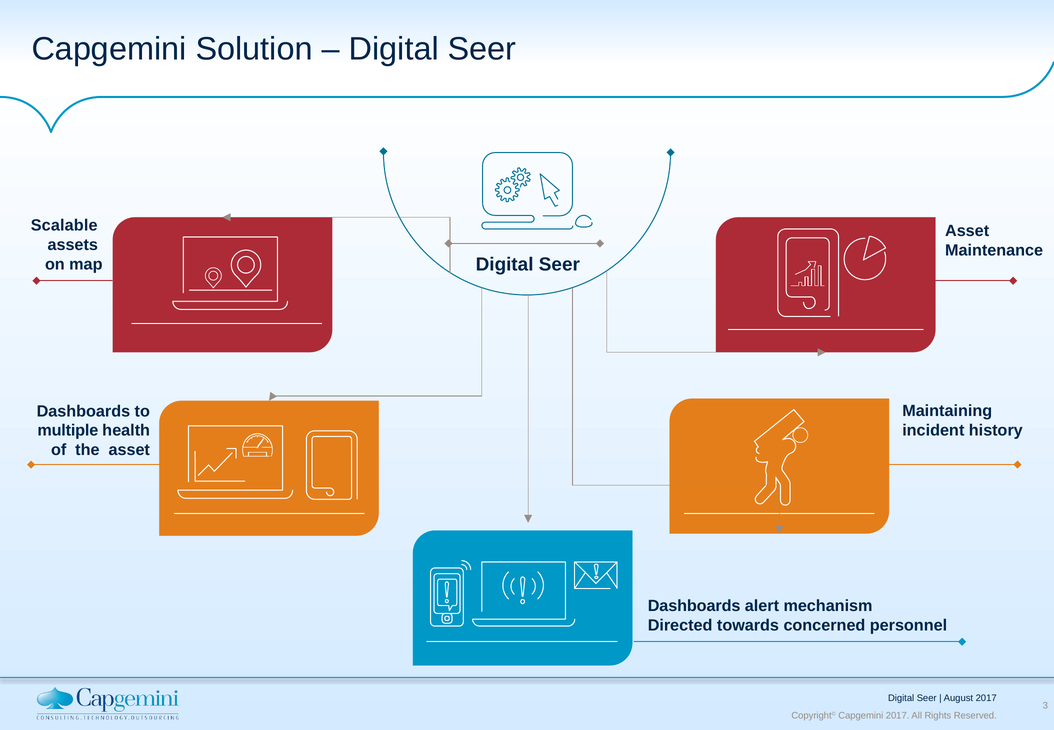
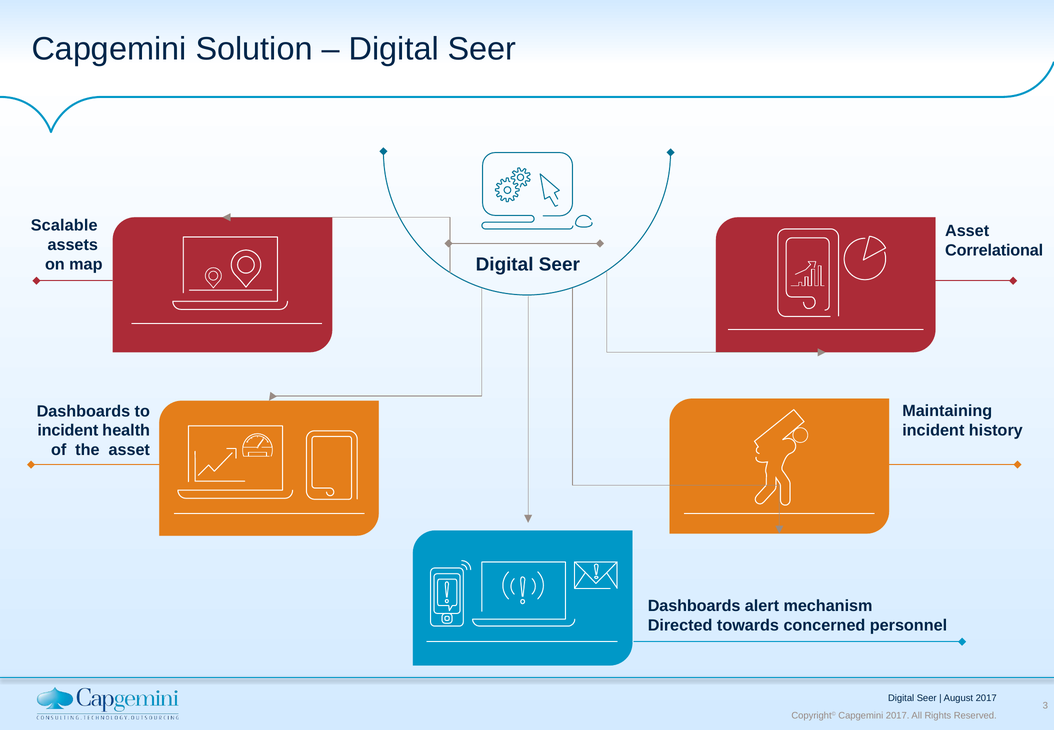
Maintenance: Maintenance -> Correlational (994, 250)
multiple: multiple -> incident (68, 430)
